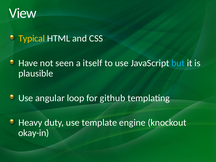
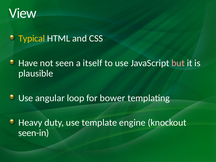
but colour: light blue -> pink (178, 63)
github: github -> bower (113, 98)
okay-in: okay-in -> seen-in (34, 133)
